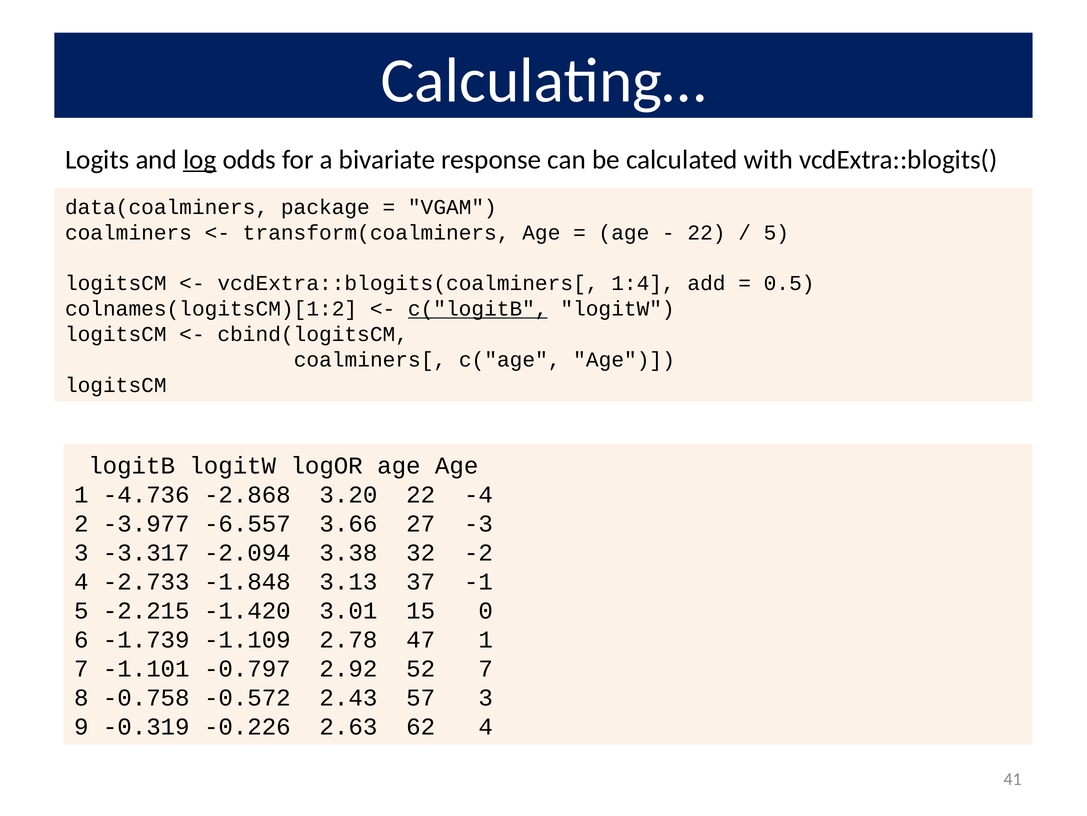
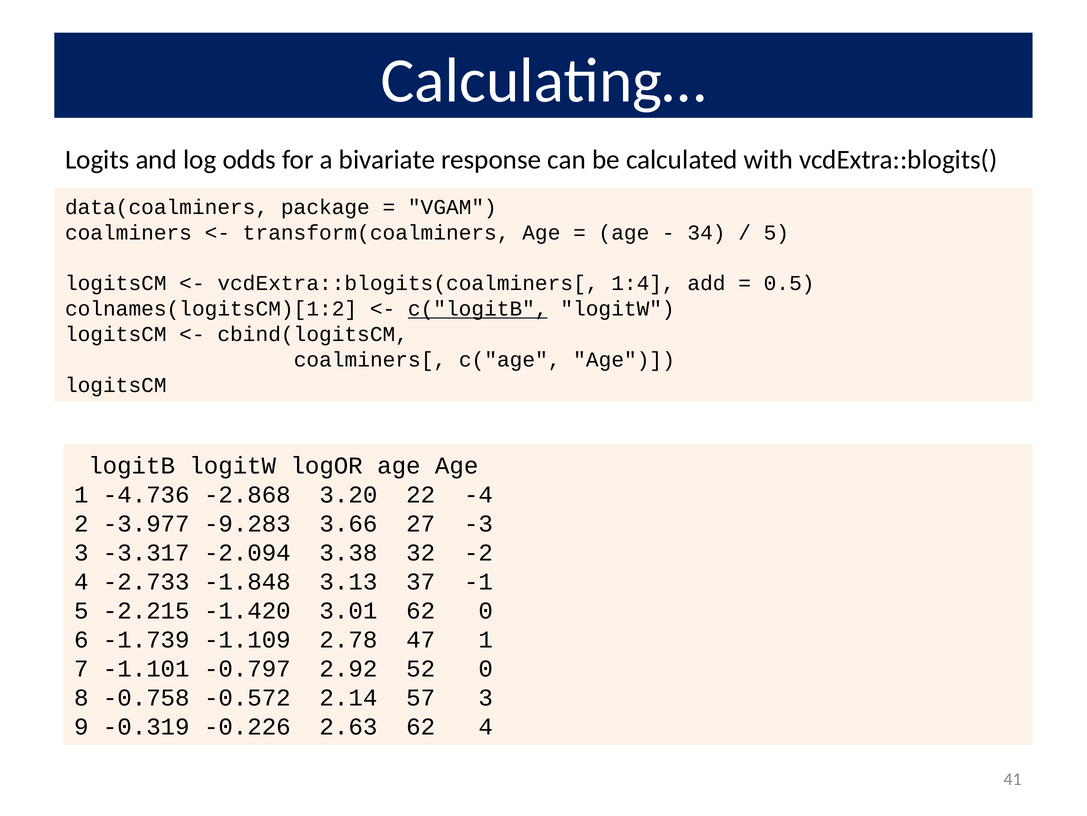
log underline: present -> none (200, 159)
22: 22 -> 34 (707, 232)
-6.557: -6.557 -> -9.283 (247, 523)
3.01 15: 15 -> 62 (421, 610)
52 7: 7 -> 0 (486, 668)
2.43: 2.43 -> 2.14 (348, 697)
